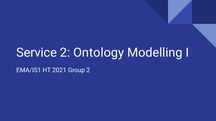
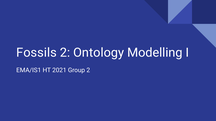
Service: Service -> Fossils (37, 53)
